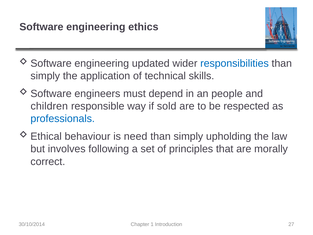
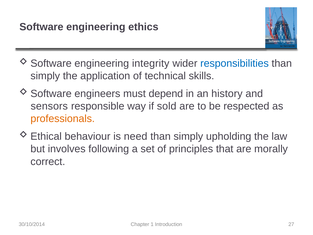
updated: updated -> integrity (151, 63)
people: people -> history (227, 94)
children: children -> sensors (49, 106)
professionals colour: blue -> orange (63, 119)
